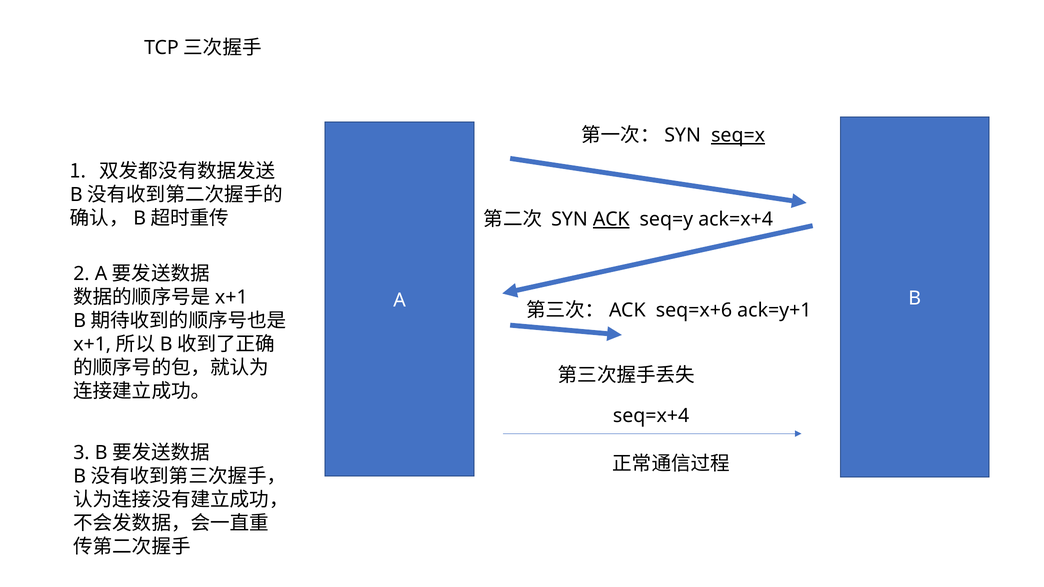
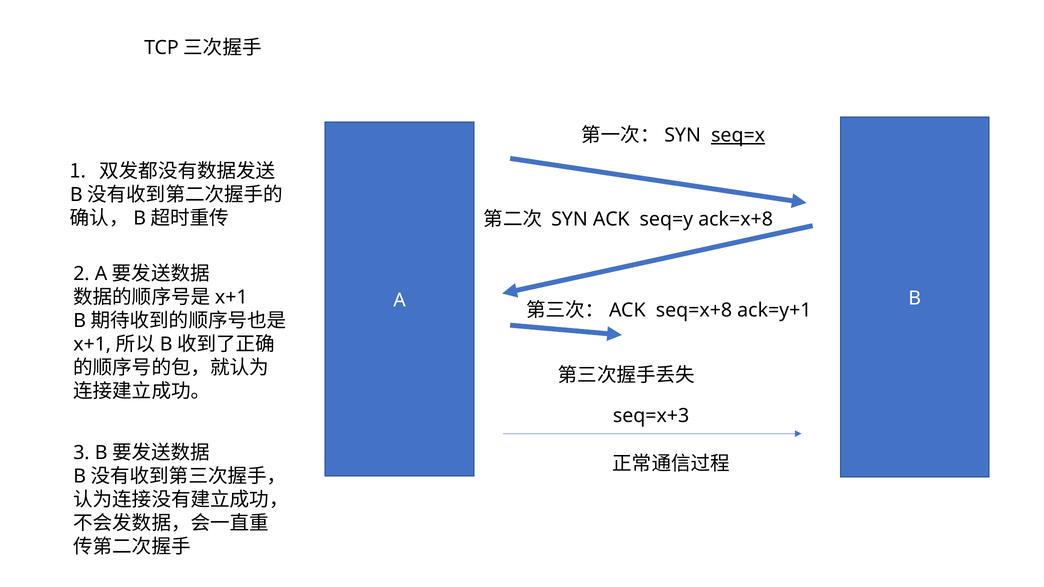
ACK underline: present -> none (611, 219)
ack=x+4: ack=x+4 -> ack=x+8 (736, 219)
seq=x+6: seq=x+6 -> seq=x+8 (694, 311)
seq=x+4: seq=x+4 -> seq=x+3 (651, 416)
